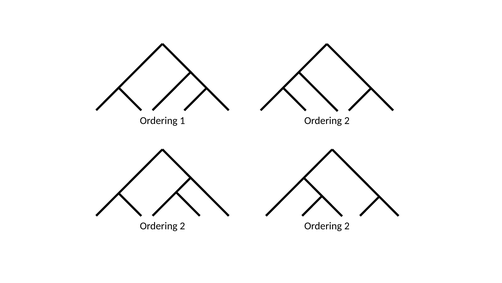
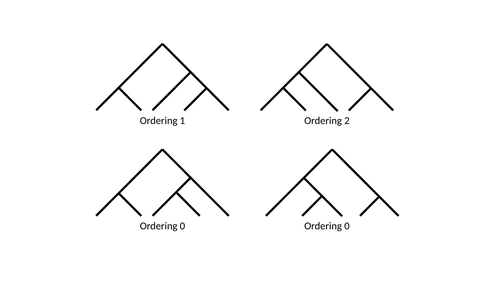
2: 2 -> 0 (182, 226)
2: 2 -> 0 (347, 226)
